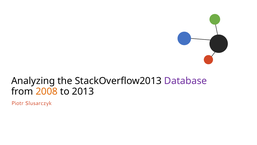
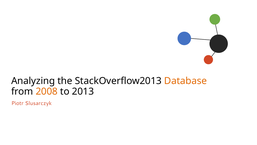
Database colour: purple -> orange (186, 81)
